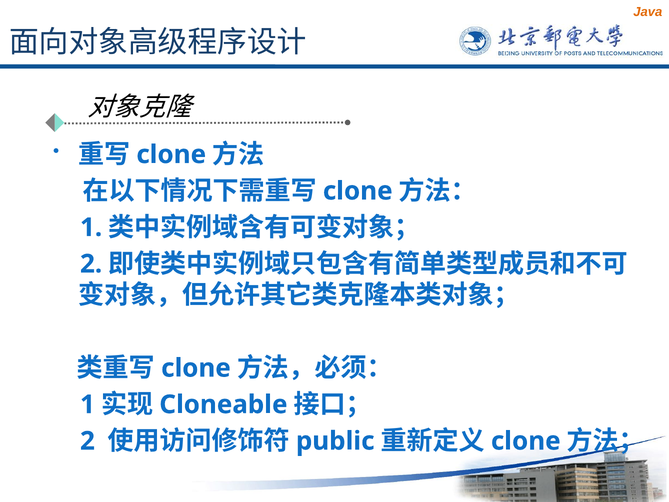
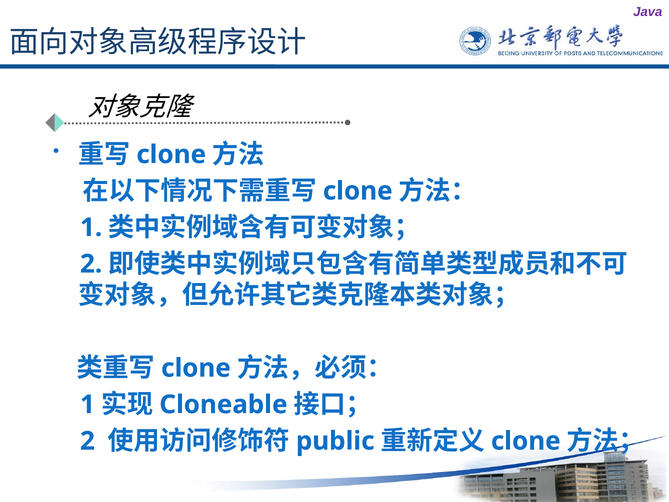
Java colour: orange -> purple (648, 12)
